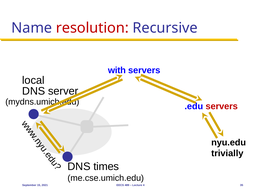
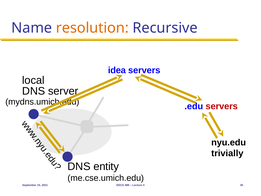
resolution colour: red -> orange (92, 28)
with: with -> idea (117, 70)
times: times -> entity (106, 166)
